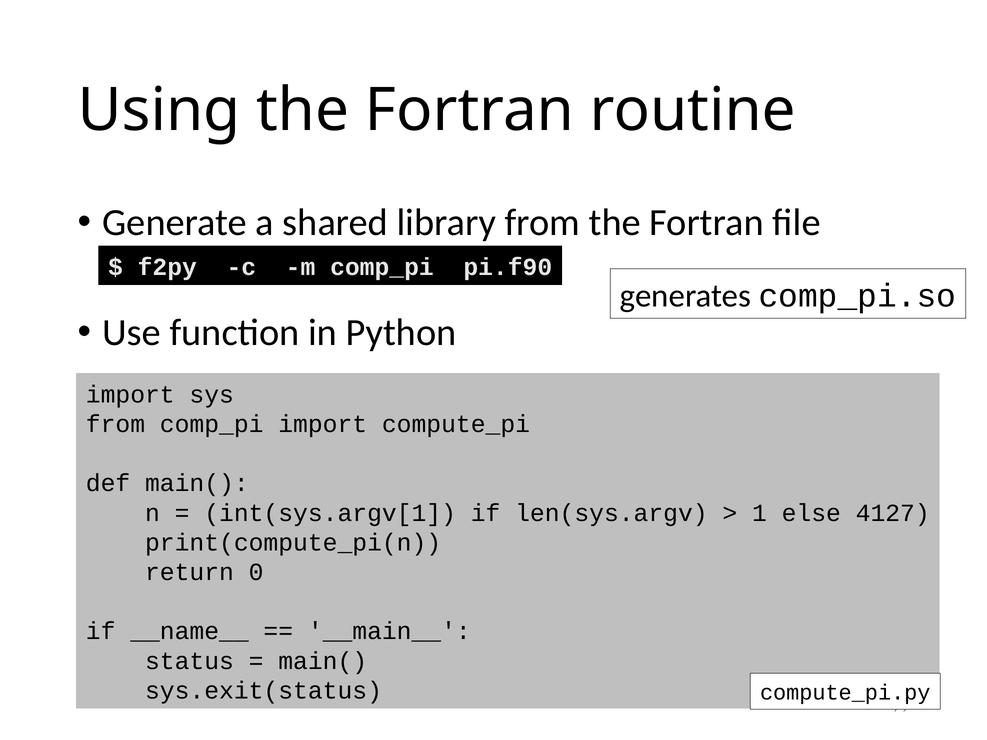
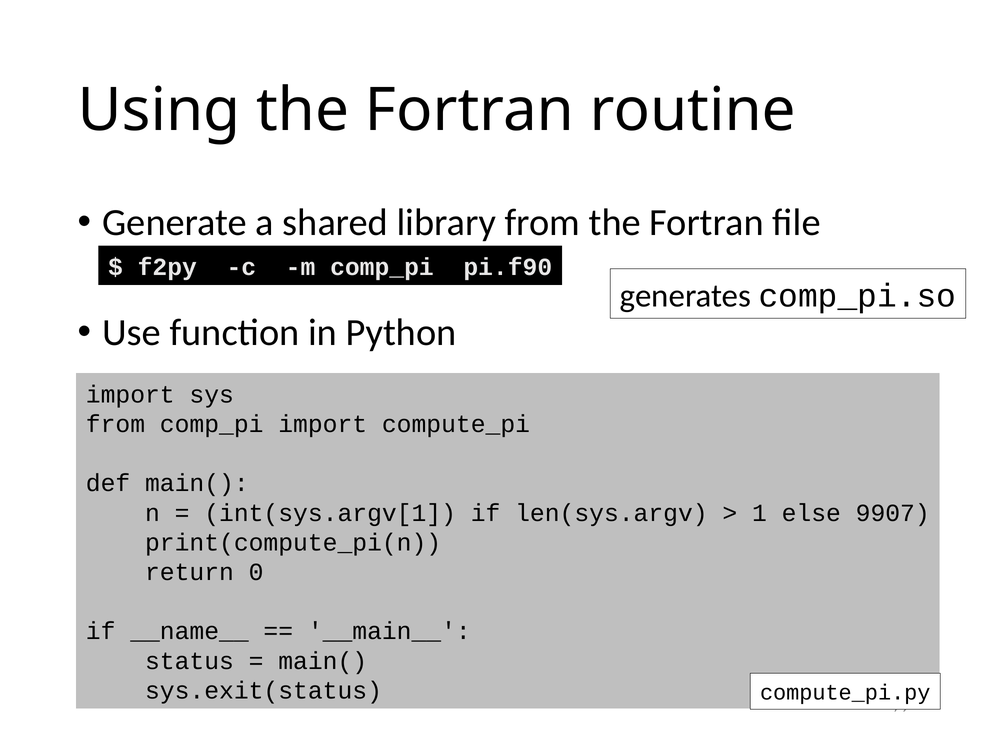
4127: 4127 -> 9907 (893, 513)
